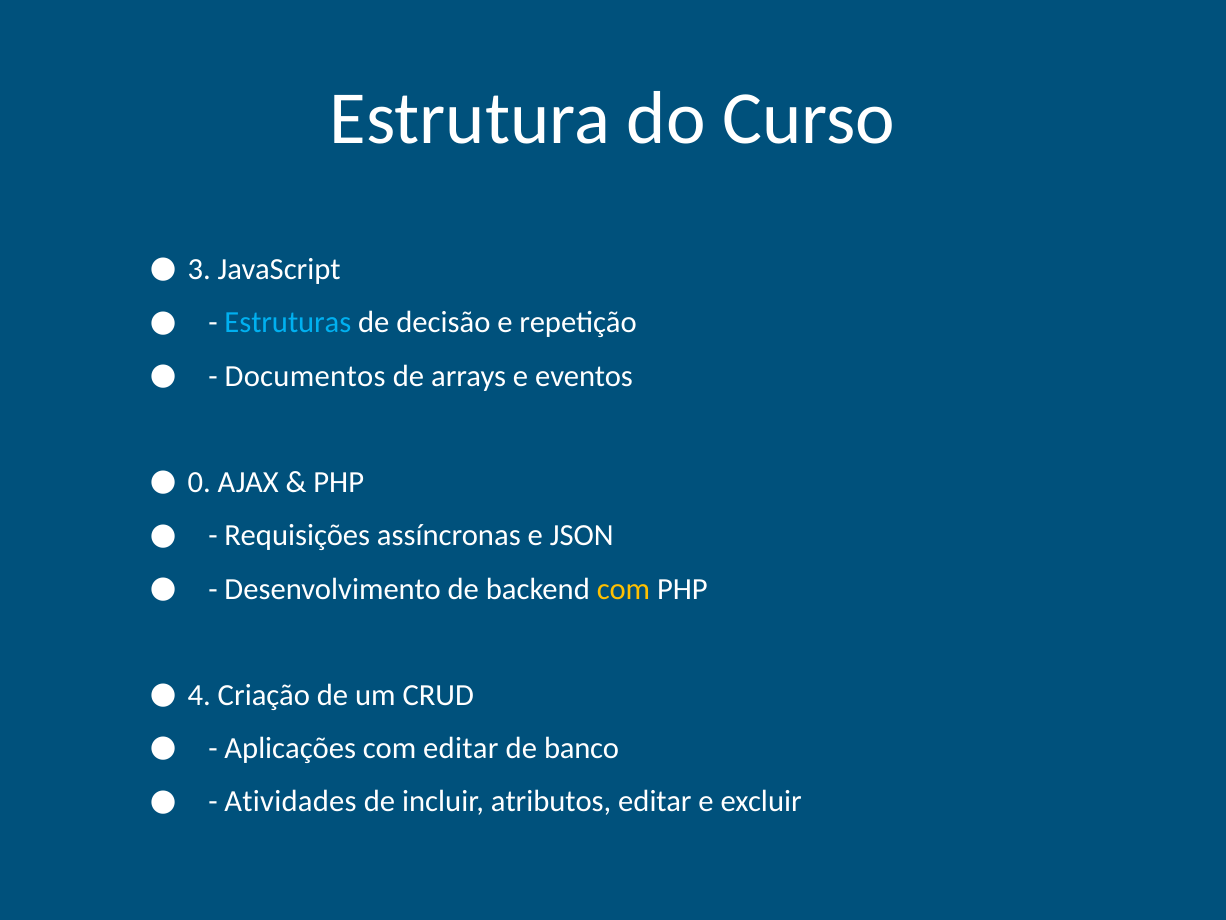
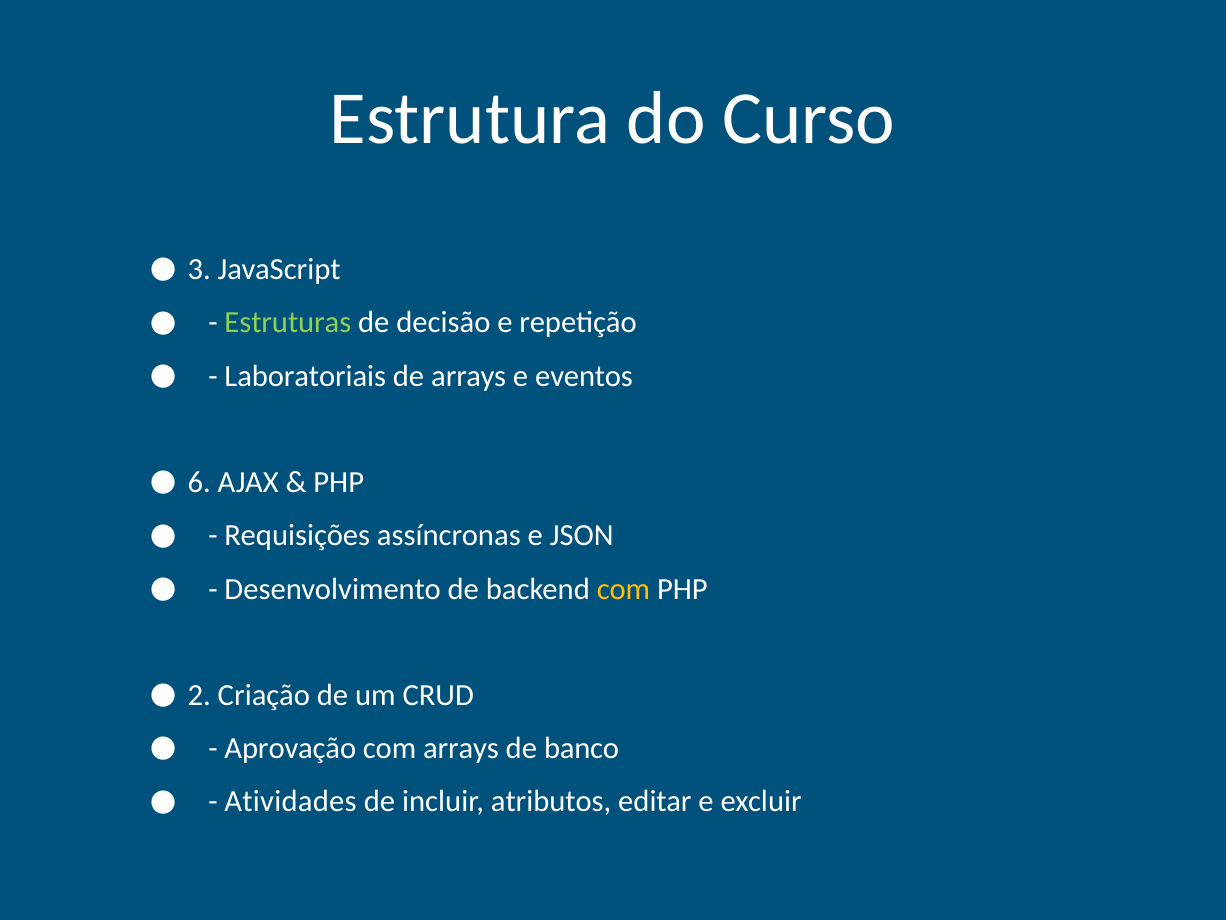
Estruturas colour: light blue -> light green (288, 323)
Documentos: Documentos -> Laboratoriais (305, 376)
0: 0 -> 6 (199, 482)
4: 4 -> 2 (199, 695)
Aplicações: Aplicações -> Aprovação (290, 748)
com editar: editar -> arrays (461, 748)
